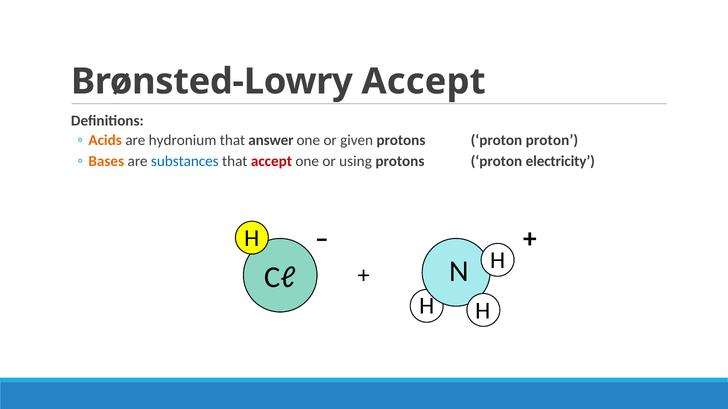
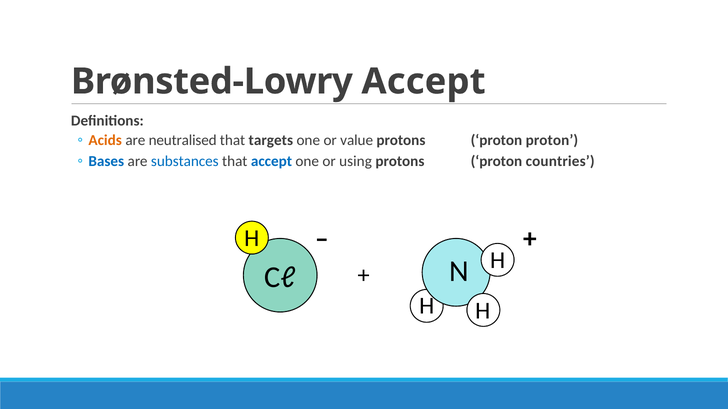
hydronium: hydronium -> neutralised (183, 140)
answer: answer -> targets (271, 140)
given: given -> value (357, 140)
Bases colour: orange -> blue (106, 161)
accept colour: red -> blue (271, 161)
electricity: electricity -> countries (560, 161)
